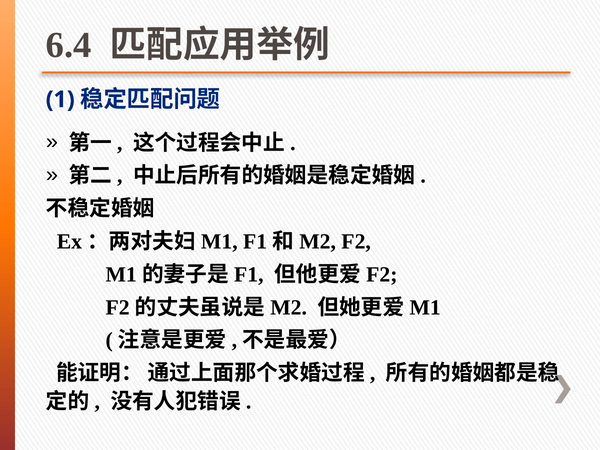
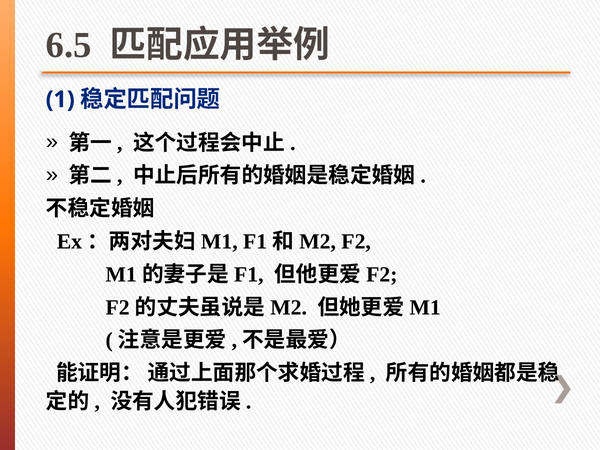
6.4: 6.4 -> 6.5 (69, 45)
